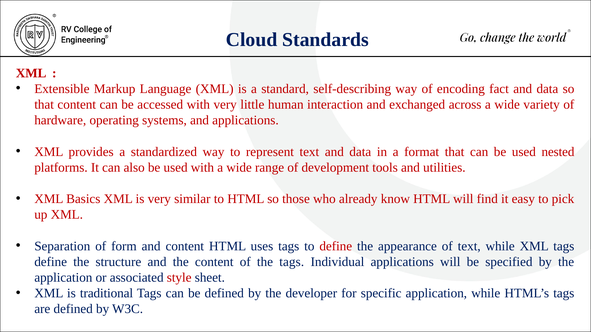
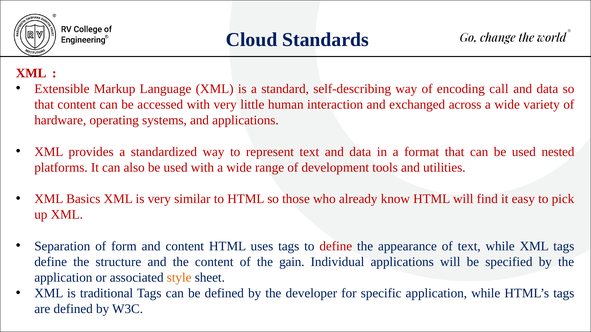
fact: fact -> call (499, 89)
the tags: tags -> gain (292, 262)
style colour: red -> orange (179, 278)
